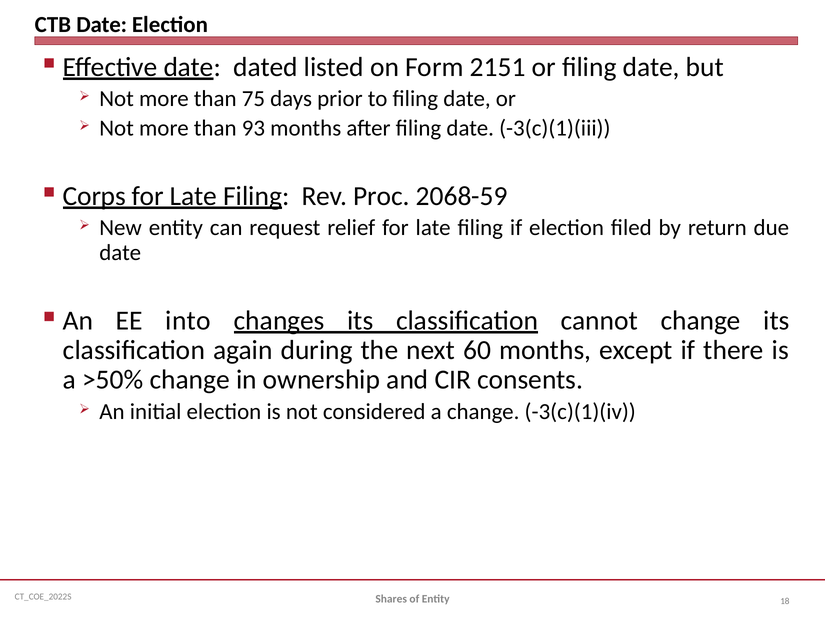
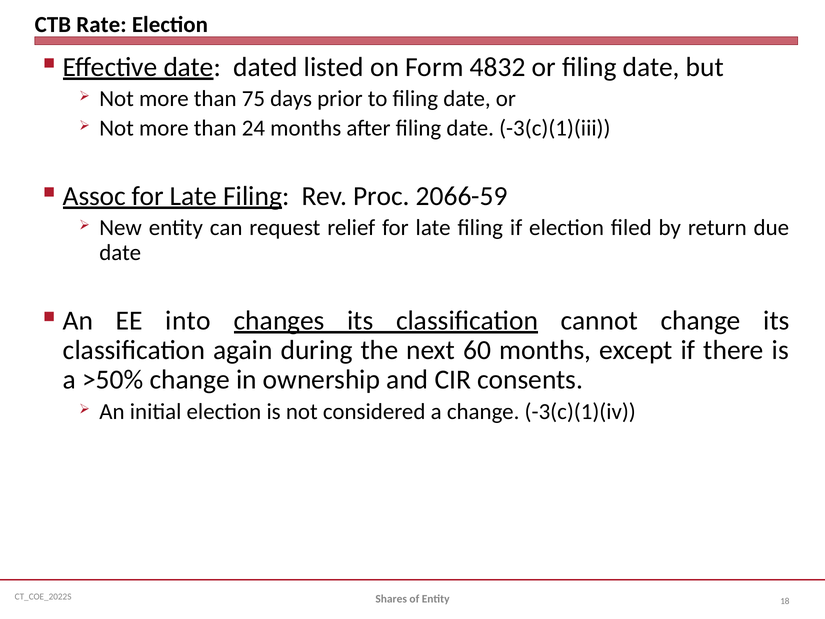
CTB Date: Date -> Rate (101, 25)
2151: 2151 -> 4832 (498, 67)
93: 93 -> 24 (253, 128)
Corps: Corps -> Assoc (94, 196)
2068-59: 2068-59 -> 2066-59 (462, 196)
